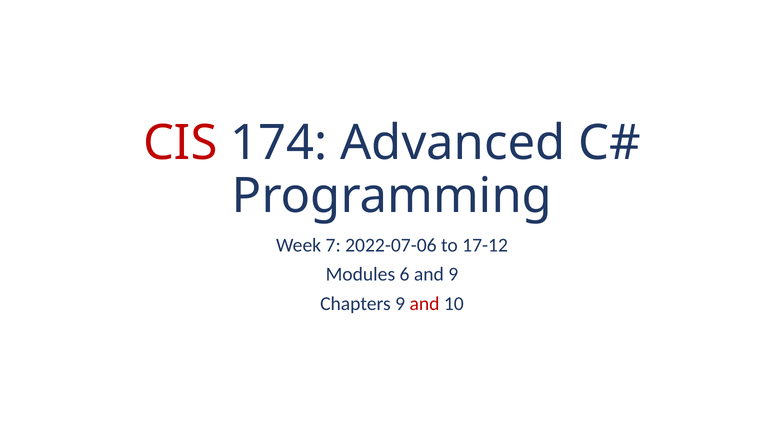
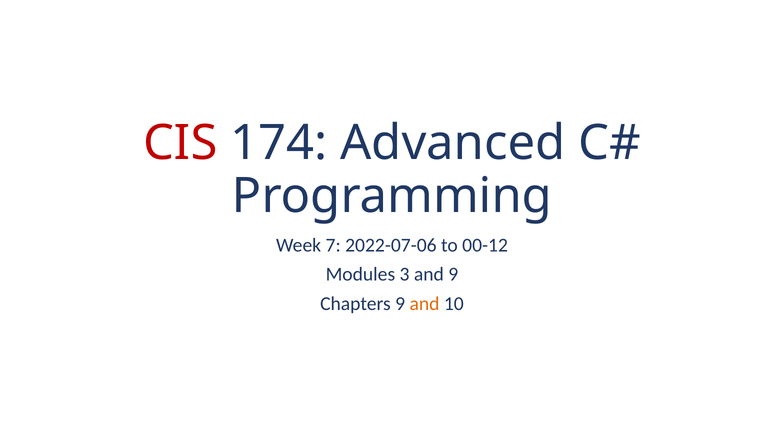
17-12: 17-12 -> 00-12 (485, 245)
6: 6 -> 3 (405, 274)
and colour: red -> orange (425, 304)
